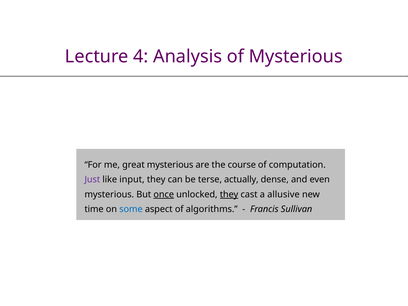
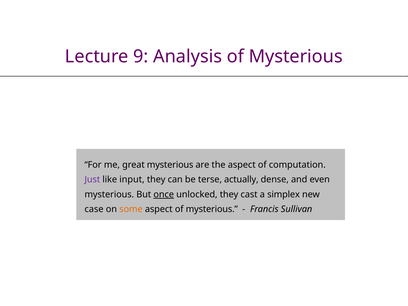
4: 4 -> 9 (141, 56)
the course: course -> aspect (242, 165)
they underline: present -> none (229, 194)
allusive: allusive -> simplex (284, 194)
time: time -> case (94, 209)
some colour: blue -> orange (131, 209)
aspect of algorithms: algorithms -> mysterious (212, 209)
